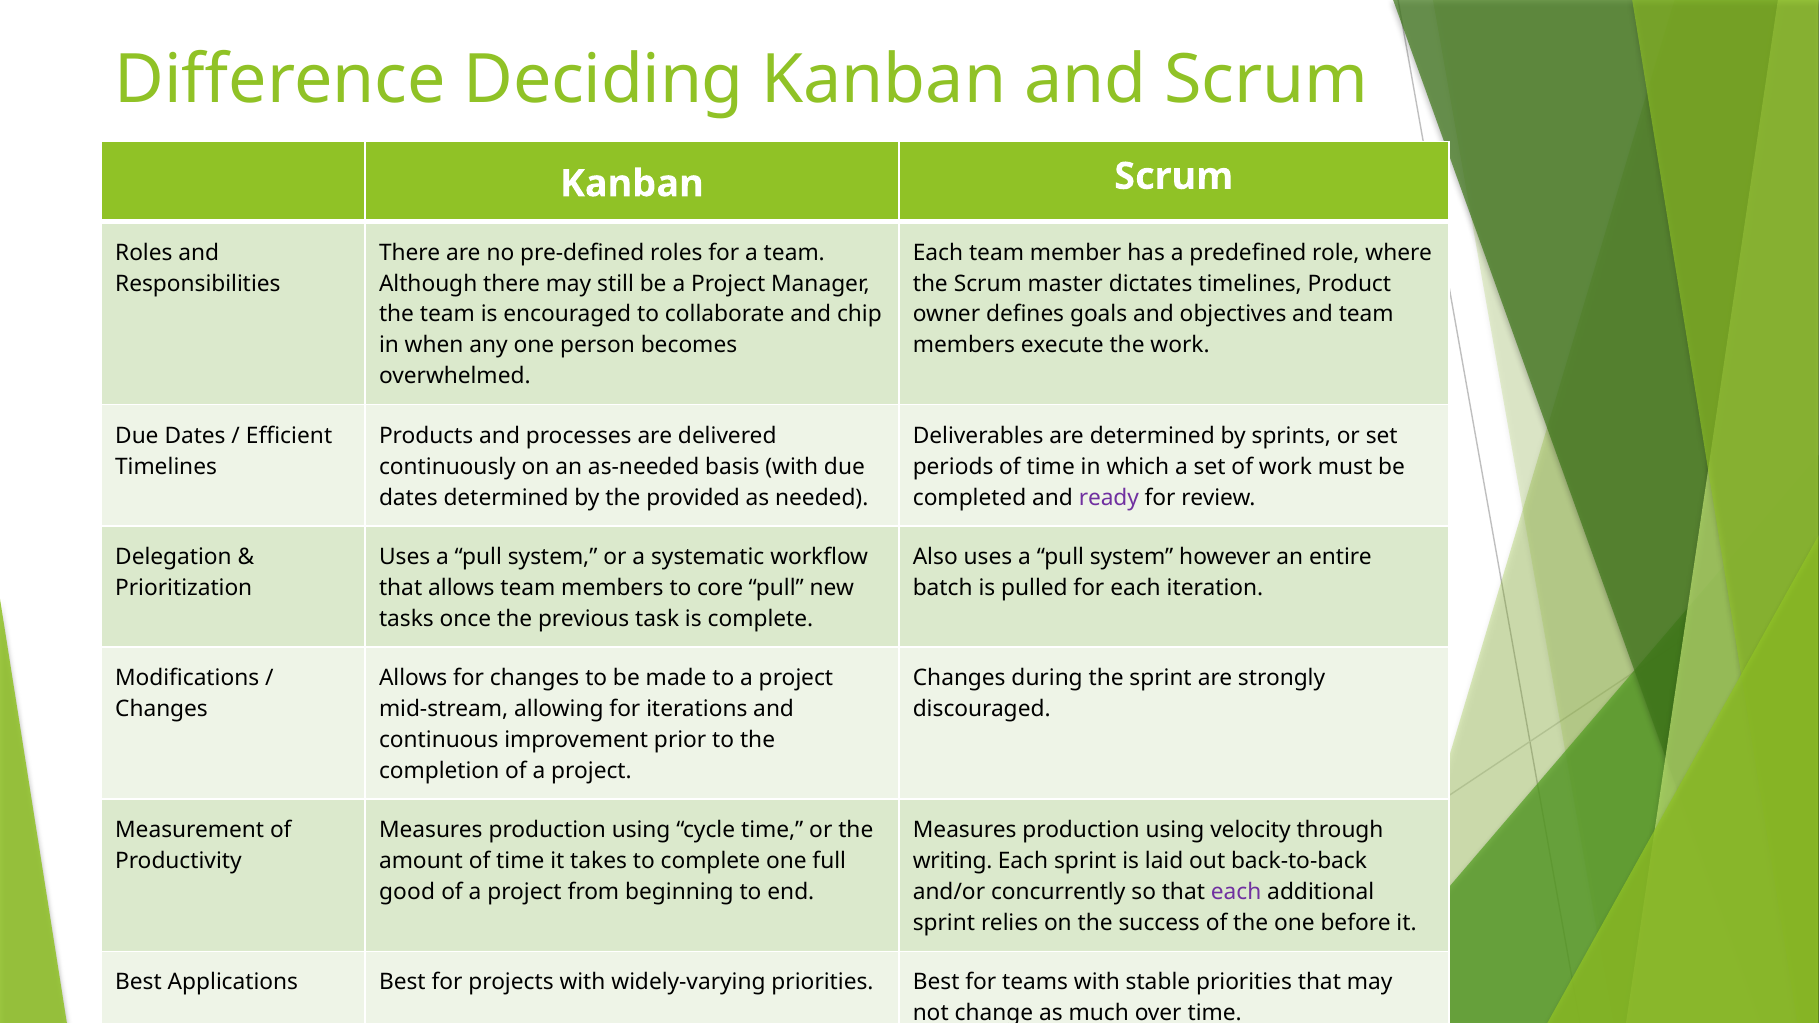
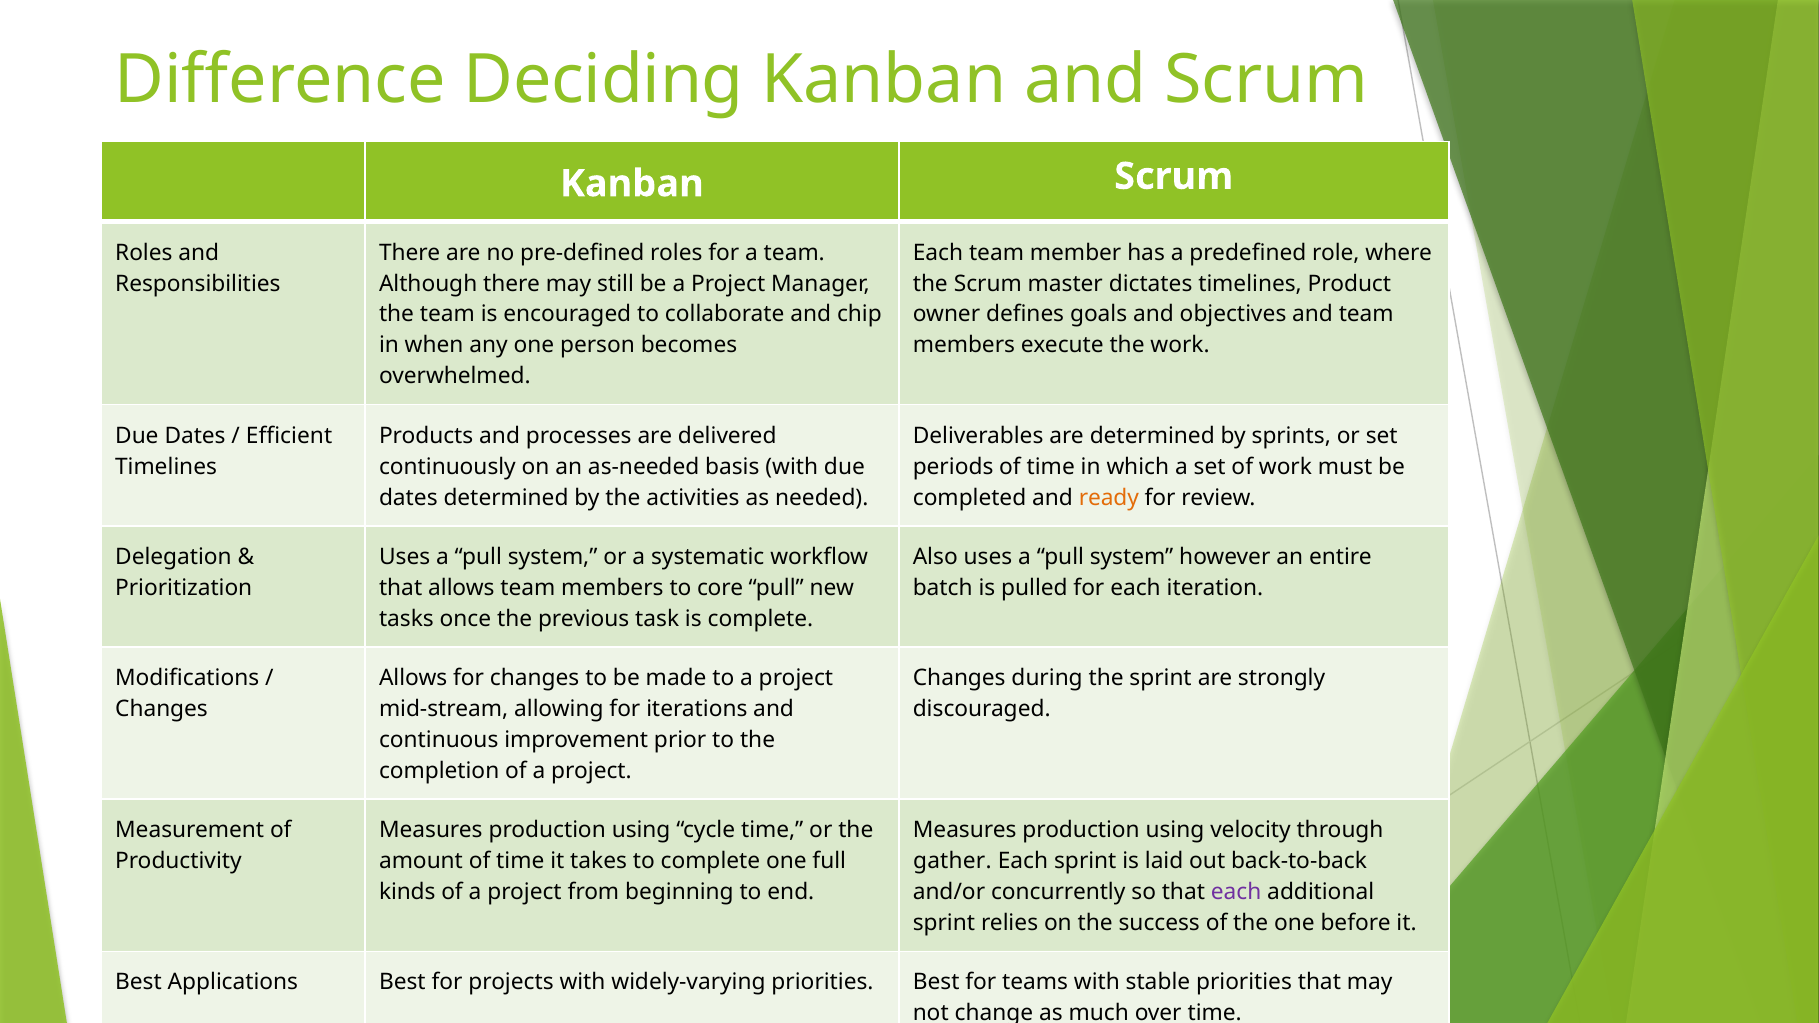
provided: provided -> activities (693, 498)
ready colour: purple -> orange (1109, 498)
writing: writing -> gather (952, 861)
good: good -> kinds (407, 892)
